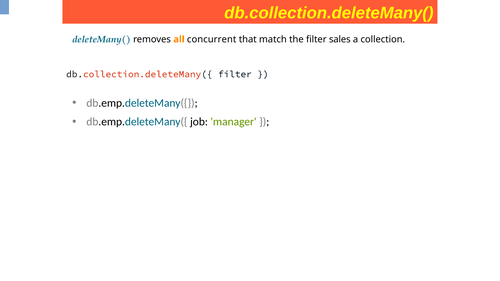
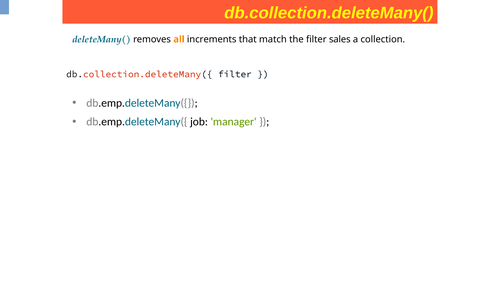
concurrent: concurrent -> increments (212, 39)
